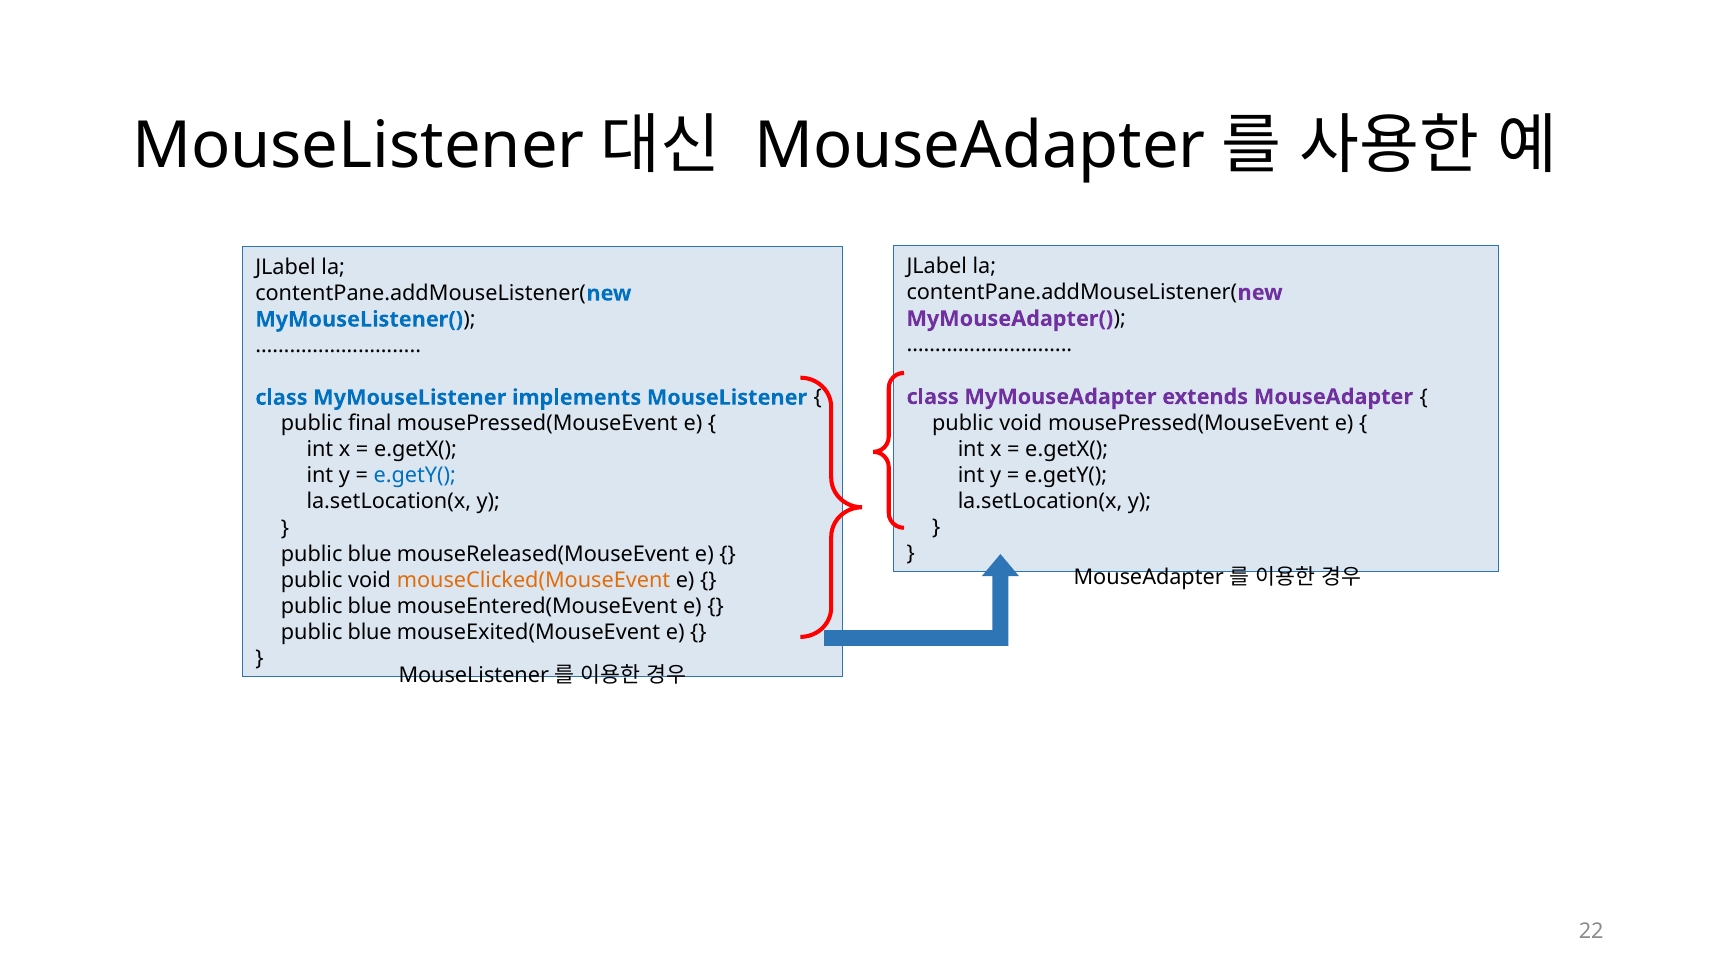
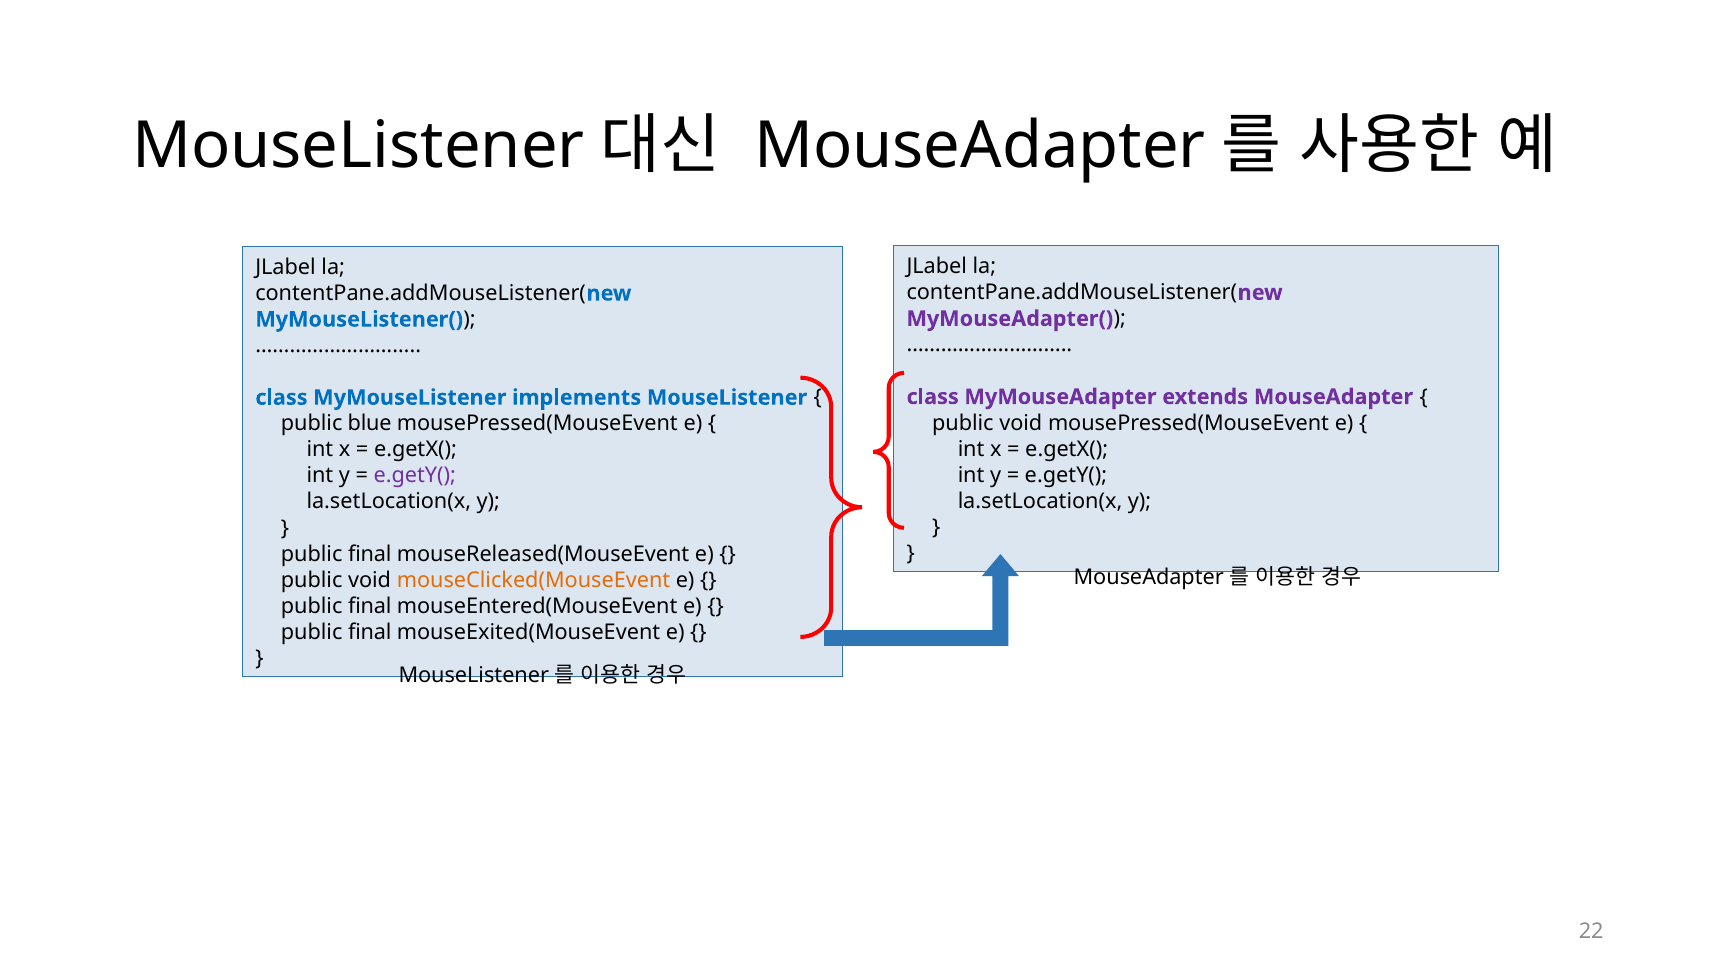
final: final -> blue (370, 423)
e.getY( colour: blue -> purple (415, 476)
blue: blue -> final (370, 554)
blue: blue -> final (370, 606)
blue: blue -> final (370, 632)
